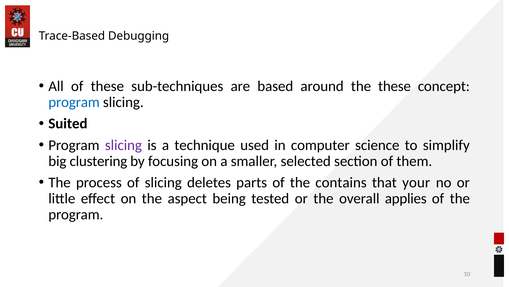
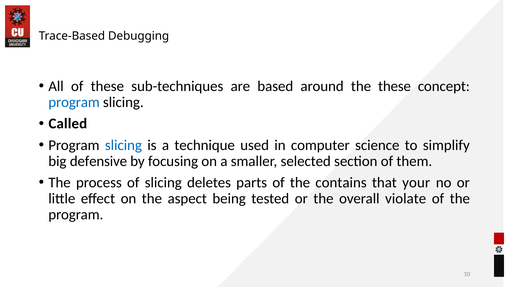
Suited: Suited -> Called (68, 123)
slicing colour: purple -> blue (123, 145)
clustering: clustering -> defensive (98, 161)
applies: applies -> violate (406, 198)
